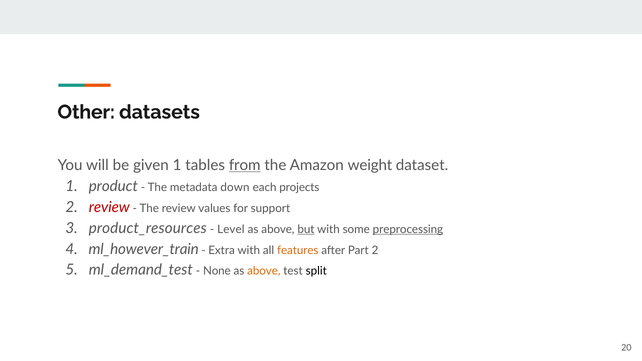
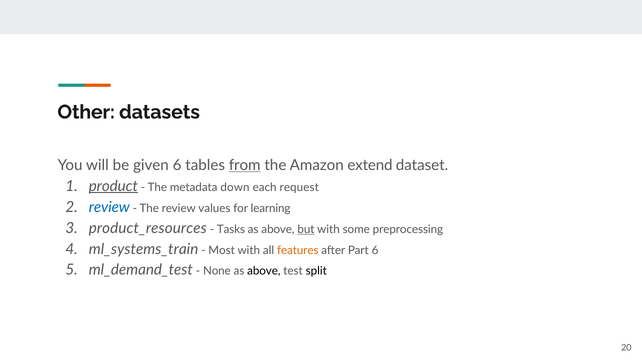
given 1: 1 -> 6 (177, 165)
weight: weight -> extend (370, 165)
product underline: none -> present (113, 186)
projects: projects -> request (299, 187)
review colour: red -> blue (109, 207)
support: support -> learning (271, 208)
Level: Level -> Tasks (231, 229)
preprocessing underline: present -> none (408, 229)
ml_however_train: ml_however_train -> ml_systems_train (144, 249)
Extra: Extra -> Most (222, 250)
Part 2: 2 -> 6 (375, 250)
above colour: orange -> black (264, 271)
